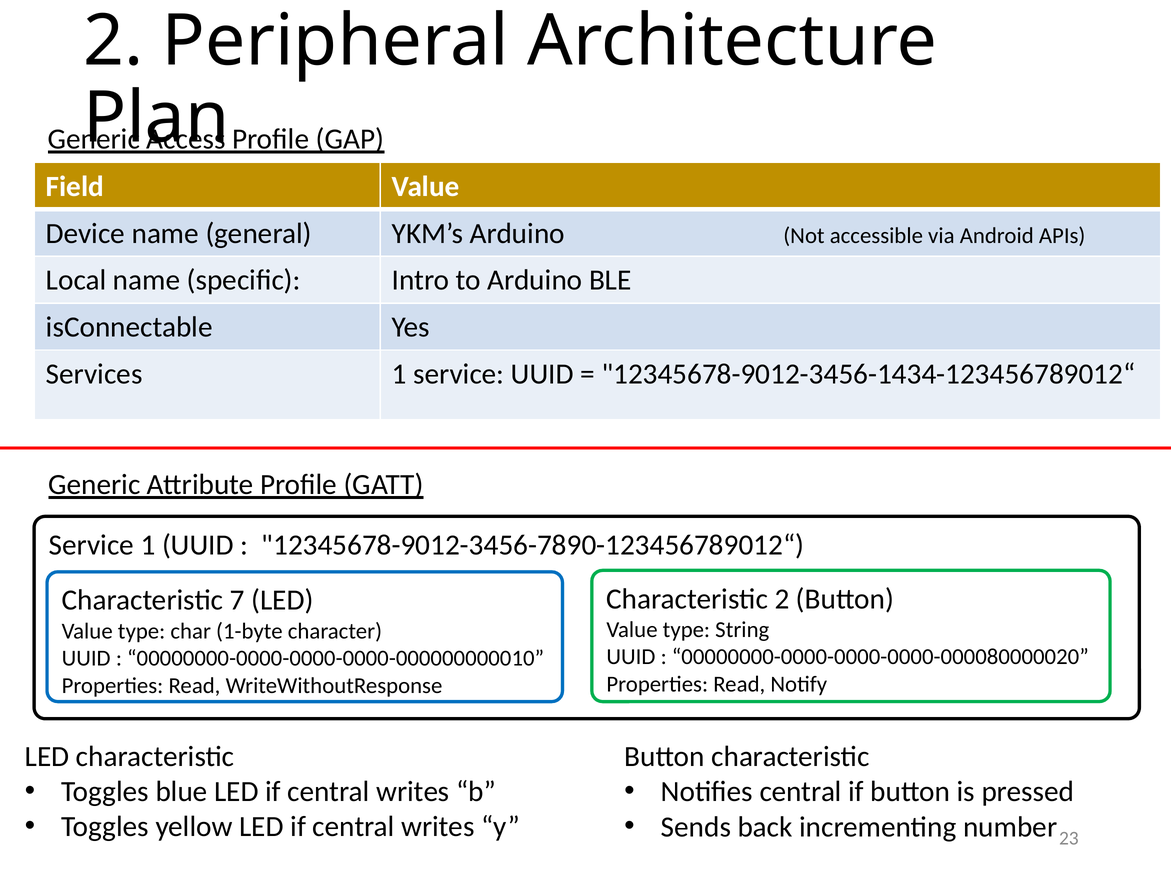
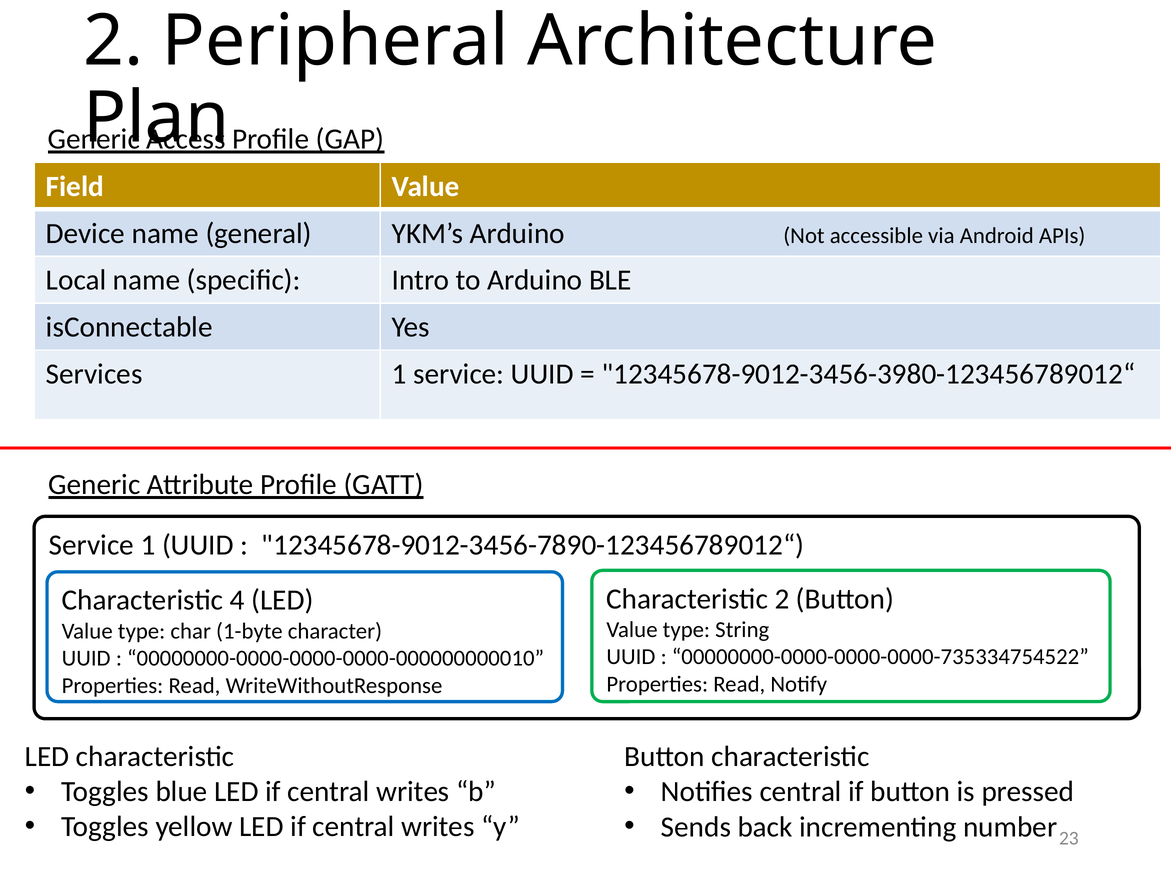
12345678-9012-3456-1434-123456789012“: 12345678-9012-3456-1434-123456789012“ -> 12345678-9012-3456-3980-123456789012“ (868, 374)
7: 7 -> 4 (237, 600)
00000000-0000-0000-0000-000080000020: 00000000-0000-0000-0000-000080000020 -> 00000000-0000-0000-0000-735334754522 (880, 657)
